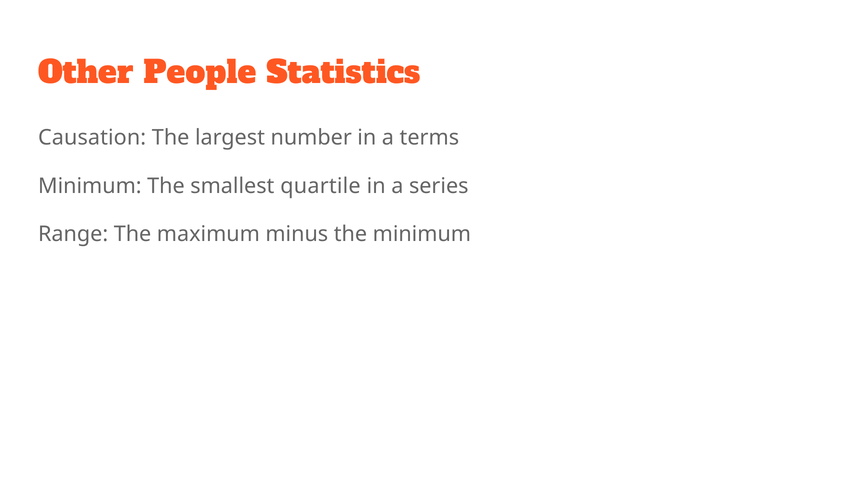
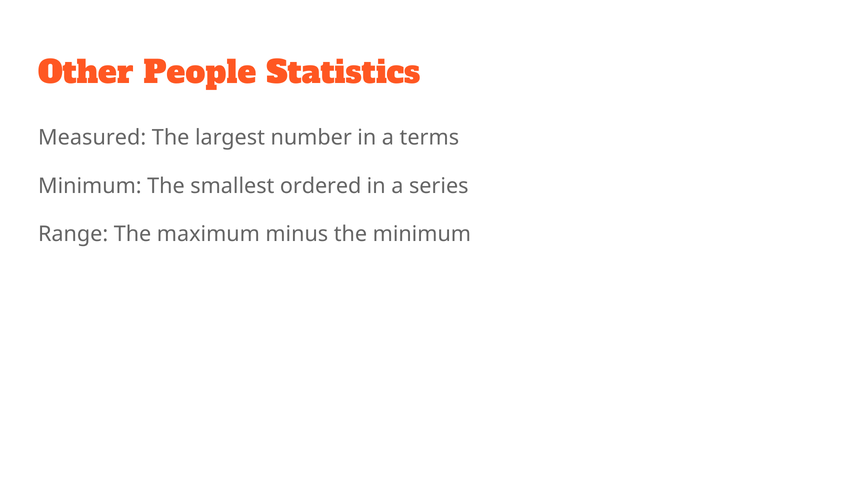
Causation: Causation -> Measured (92, 138)
quartile: quartile -> ordered (321, 186)
